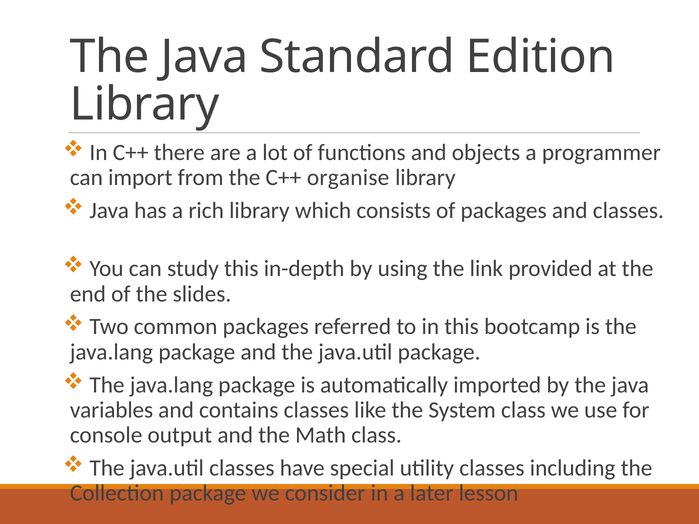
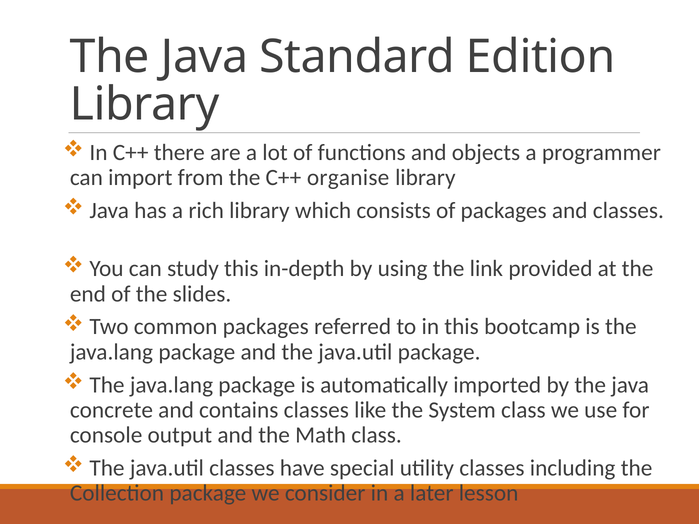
variables: variables -> concrete (111, 410)
